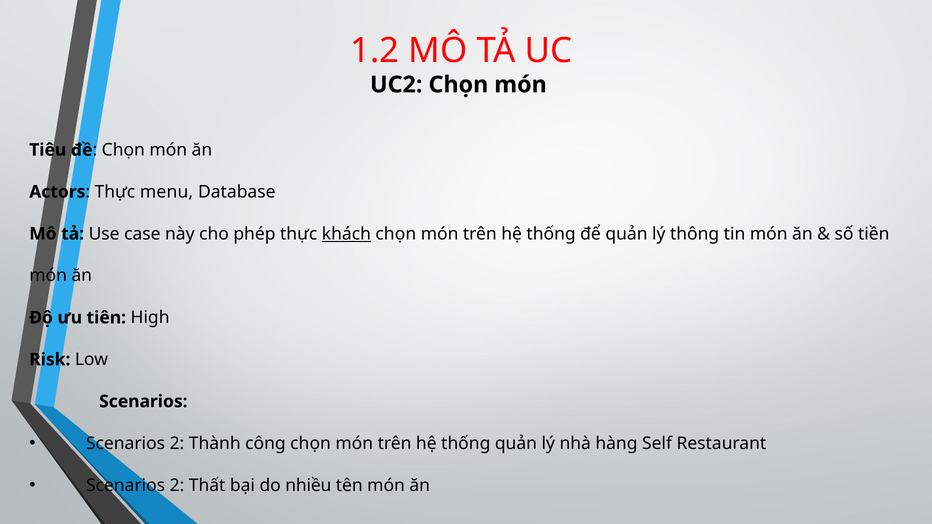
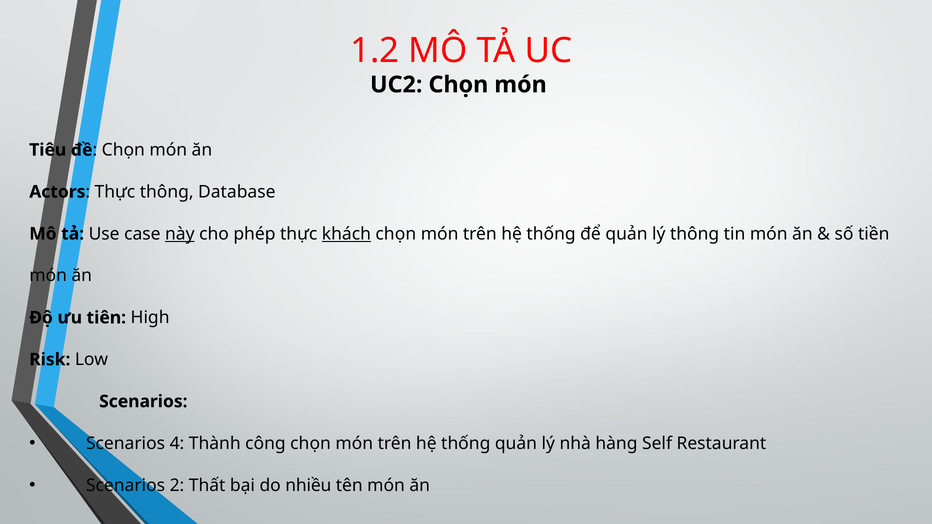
Thực menu: menu -> thông (167, 192)
này underline: none -> present (180, 234)
2: 2 -> 4 (177, 444)
